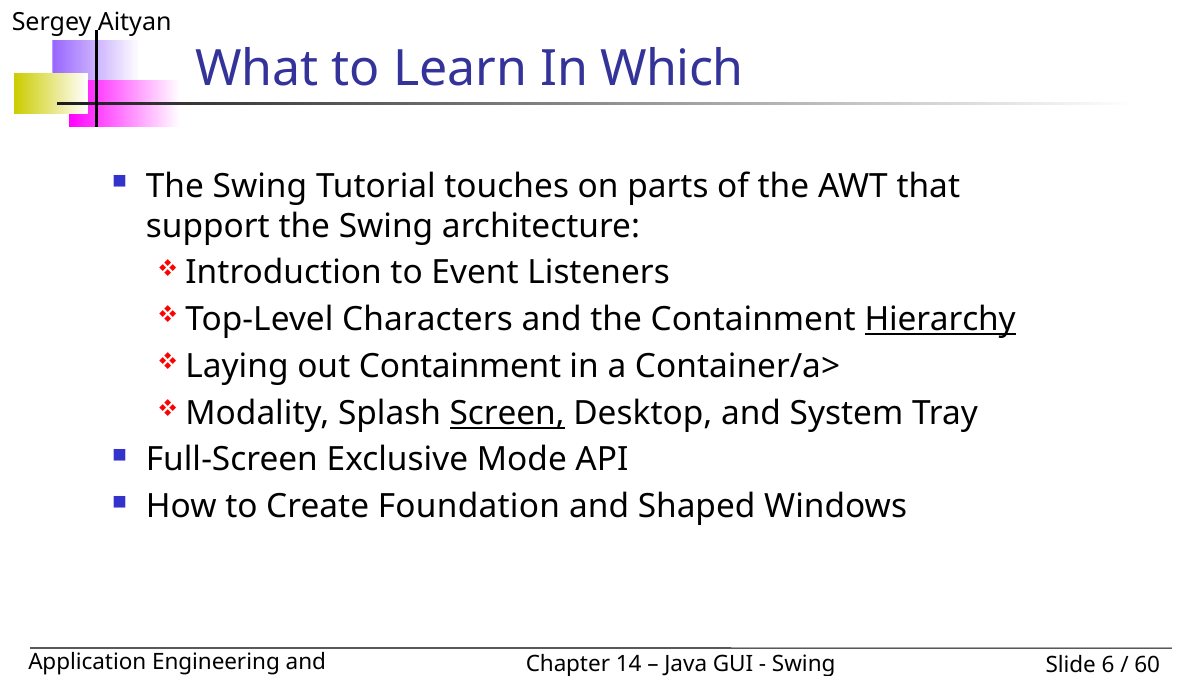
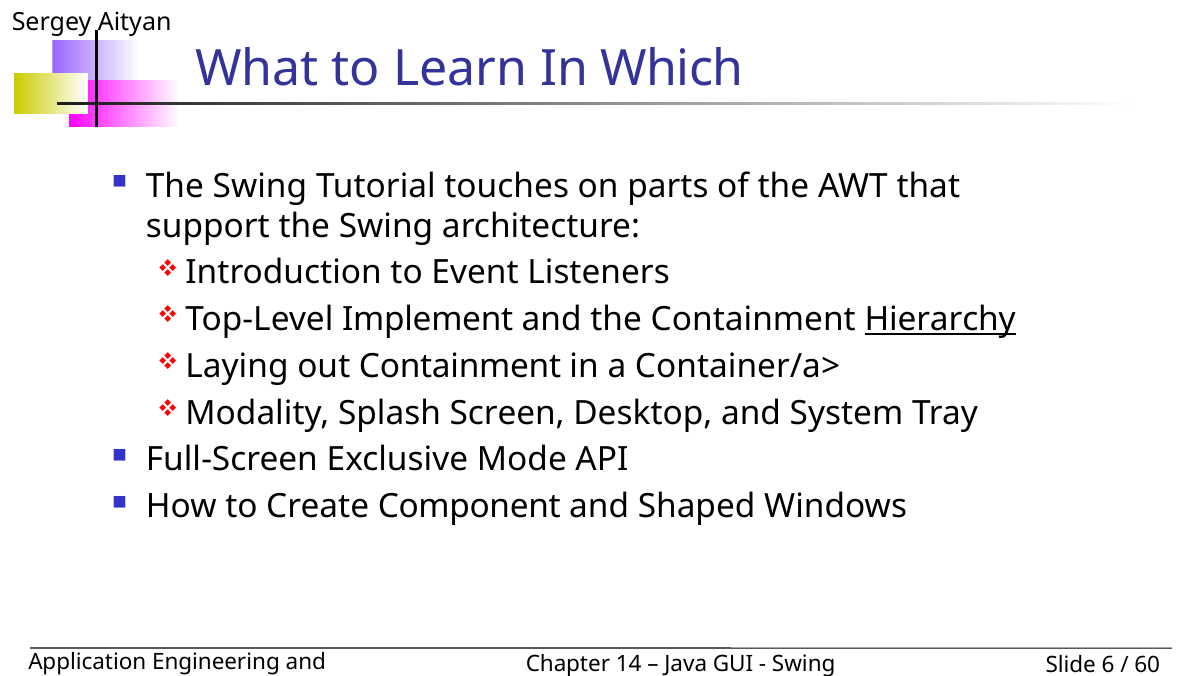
Characters: Characters -> Implement (428, 320)
Screen underline: present -> none (507, 413)
Foundation: Foundation -> Component (469, 507)
